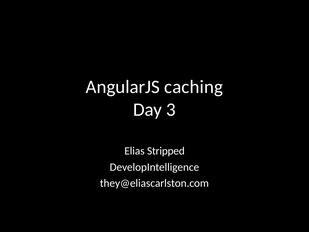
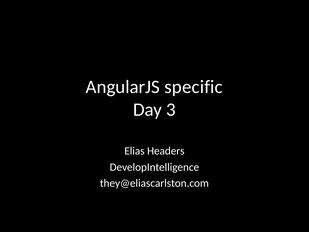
caching: caching -> specific (194, 87)
Stripped: Stripped -> Headers (166, 151)
